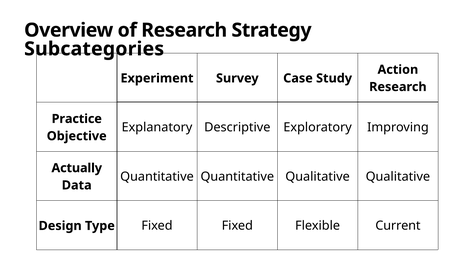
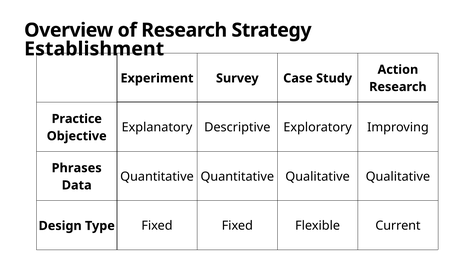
Subcategories: Subcategories -> Establishment (94, 49)
Actually: Actually -> Phrases (77, 168)
